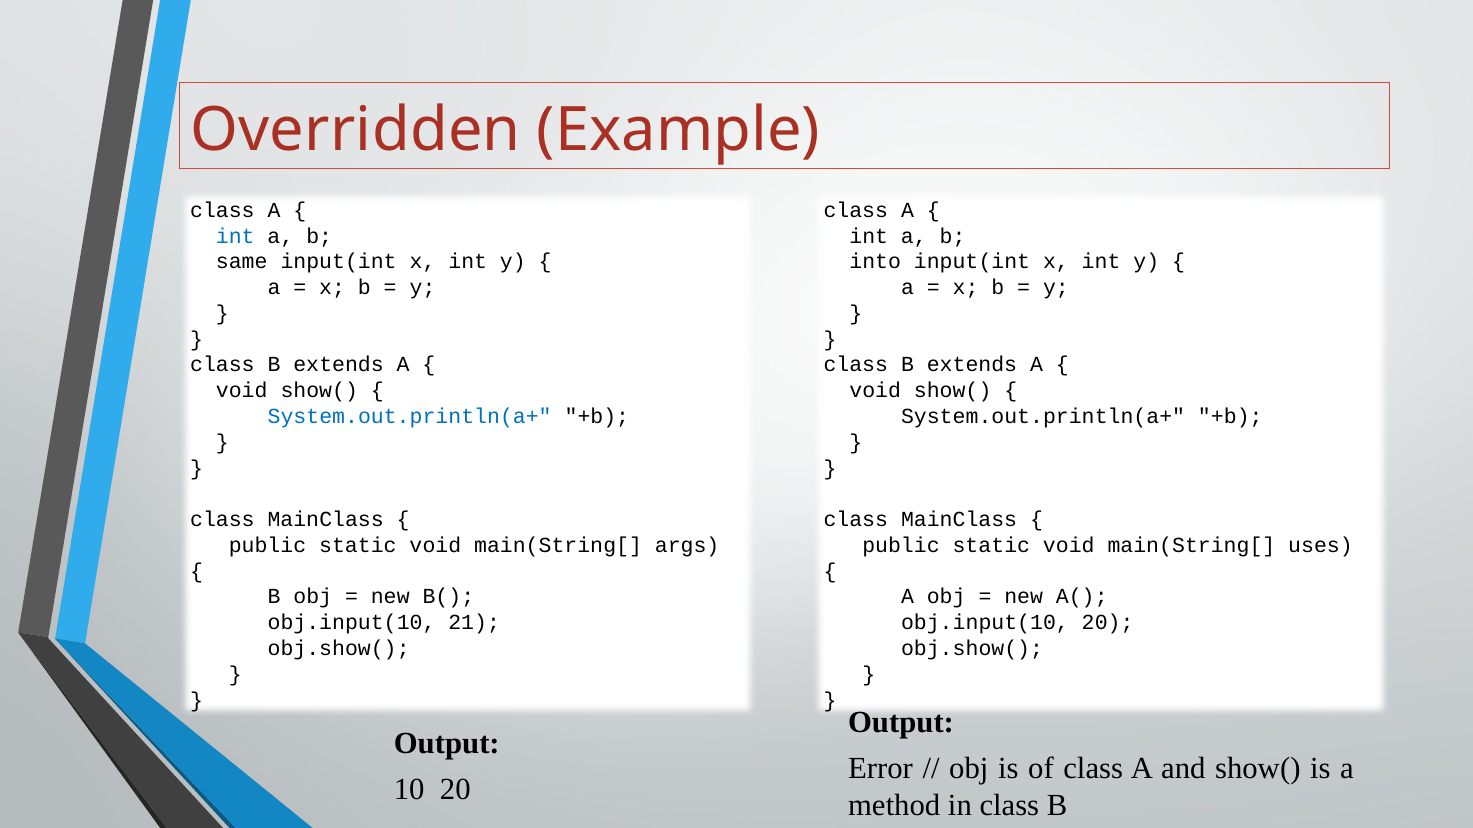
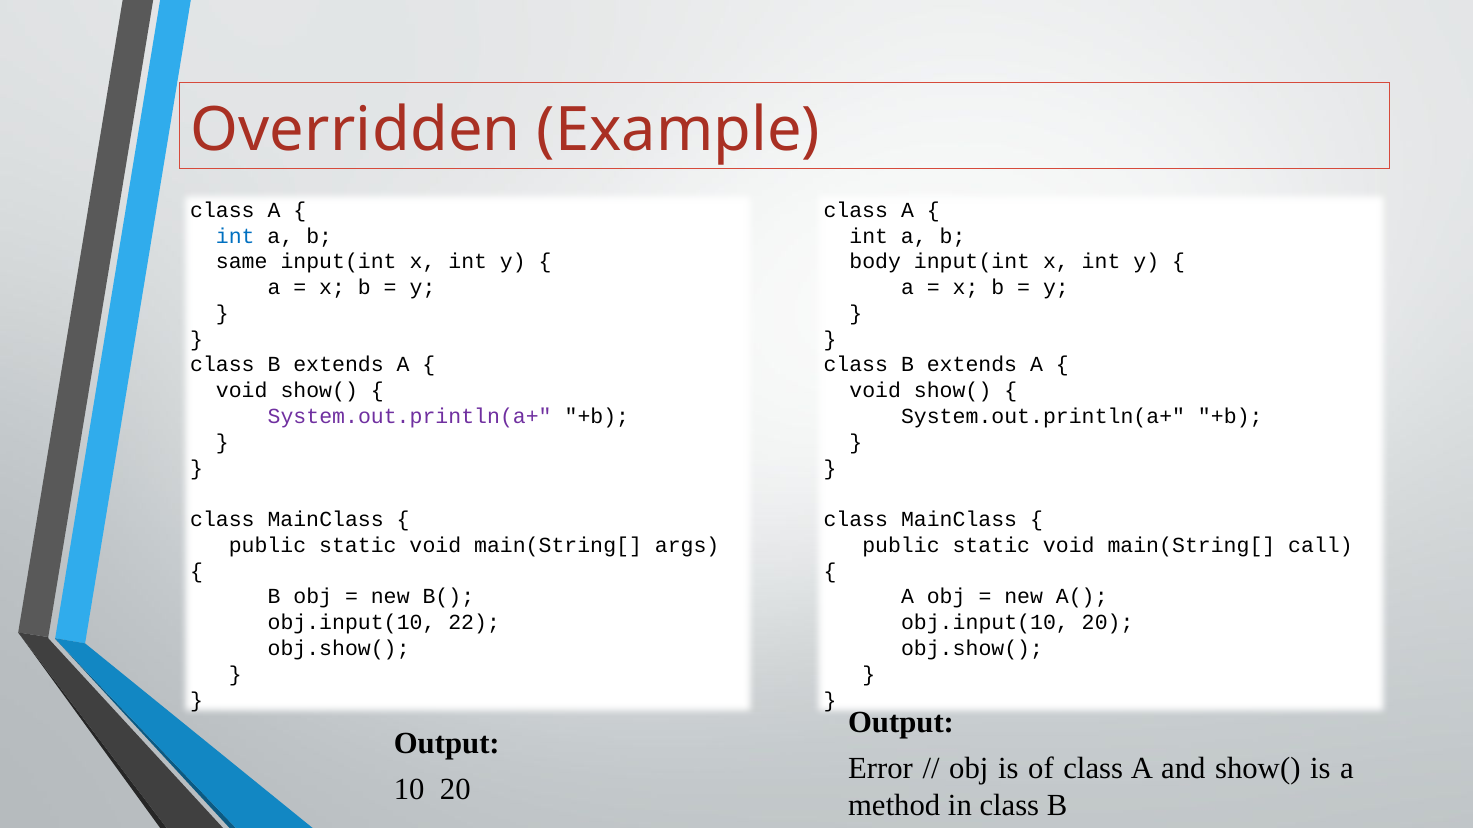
into: into -> body (875, 262)
System.out.println(a+ colour: blue -> purple (410, 417)
uses: uses -> call (1320, 546)
21: 21 -> 22 (474, 623)
